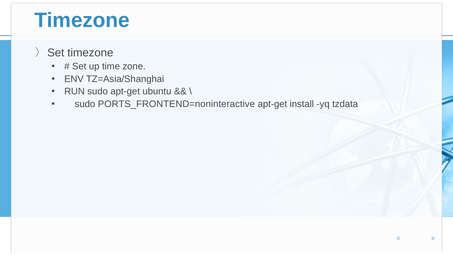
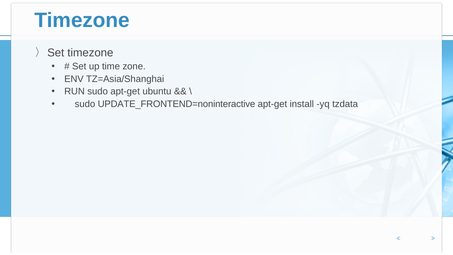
PORTS_FRONTEND=noninteractive: PORTS_FRONTEND=noninteractive -> UPDATE_FRONTEND=noninteractive (177, 104)
